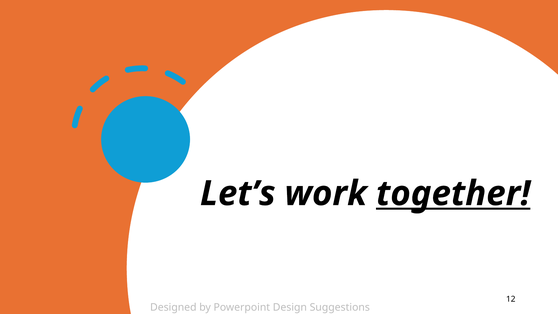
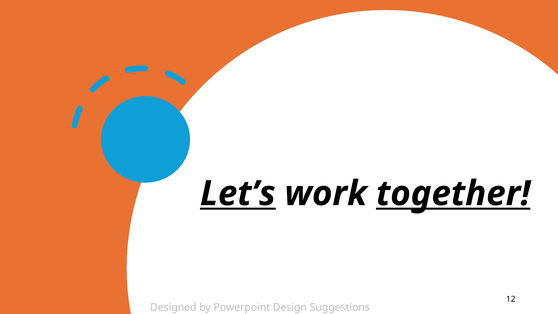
Let’s underline: none -> present (238, 194)
